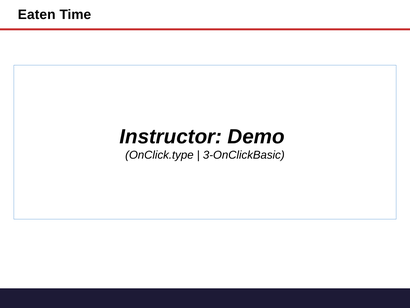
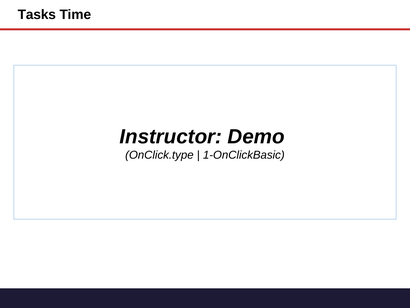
Eaten: Eaten -> Tasks (37, 15)
3-OnClickBasic: 3-OnClickBasic -> 1-OnClickBasic (244, 155)
